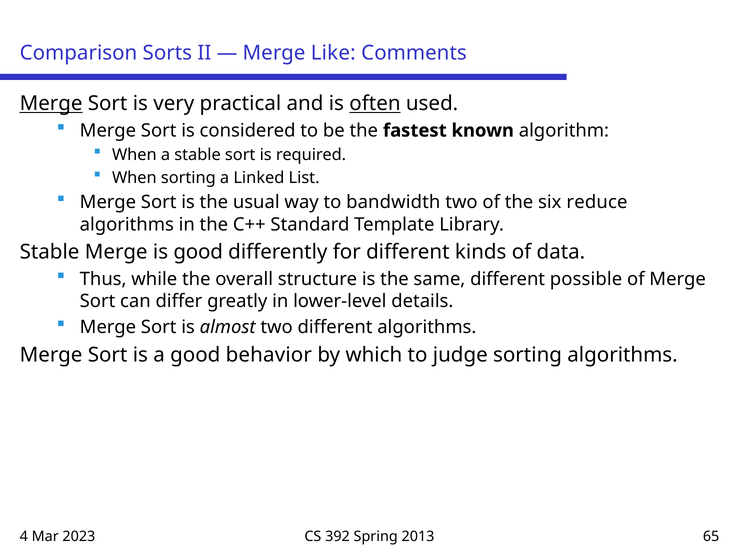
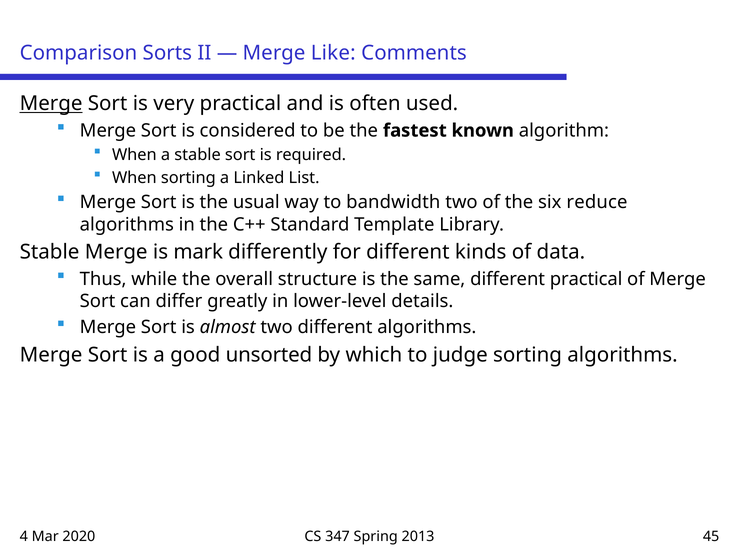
often underline: present -> none (375, 104)
is good: good -> mark (198, 252)
different possible: possible -> practical (586, 279)
behavior: behavior -> unsorted (269, 355)
2023: 2023 -> 2020 (79, 537)
392: 392 -> 347 (337, 537)
65: 65 -> 45 (711, 537)
